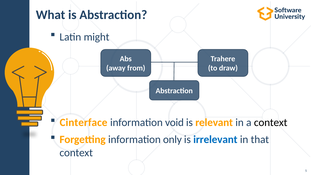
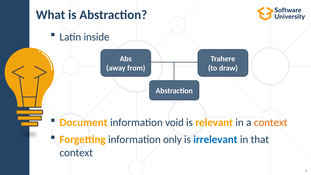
might: might -> inside (97, 37)
Cinterface: Cinterface -> Document (84, 122)
context colour: black -> orange (271, 122)
